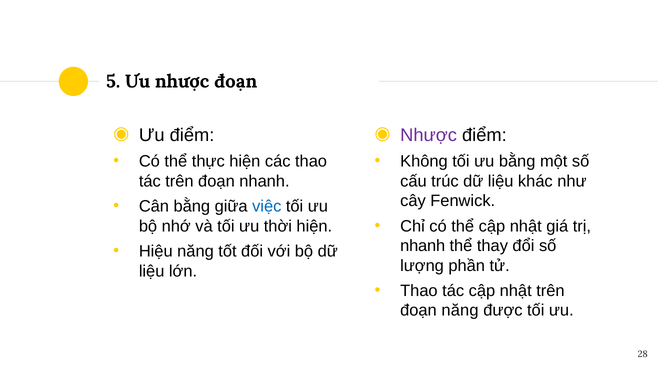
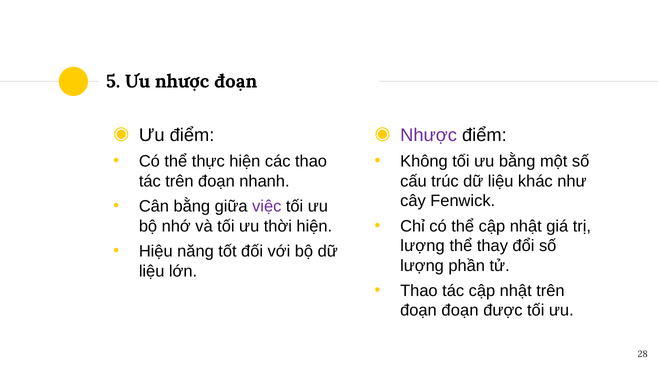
việc colour: blue -> purple (267, 206)
nhanh: nhanh -> lượng (423, 246)
đoạn năng: năng -> đoạn (460, 311)
